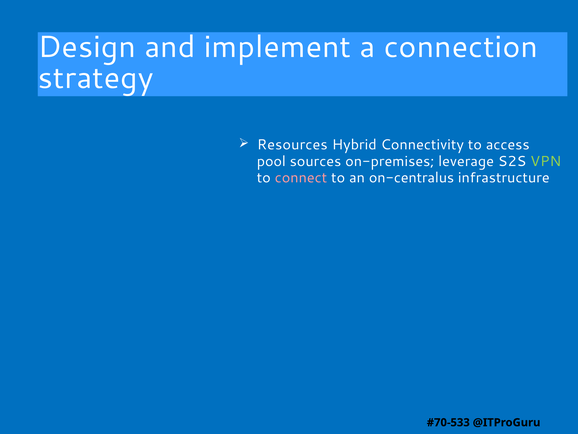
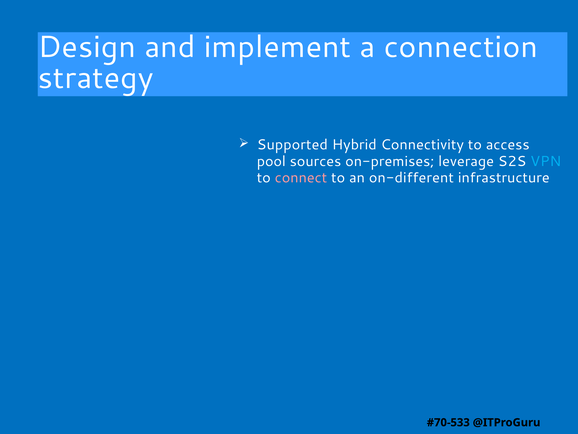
Resources: Resources -> Supported (292, 145)
VPN colour: light green -> light blue (546, 161)
on-centralus: on-centralus -> on-different (411, 178)
